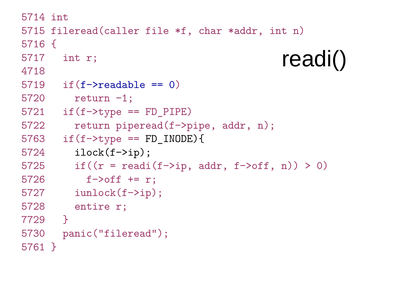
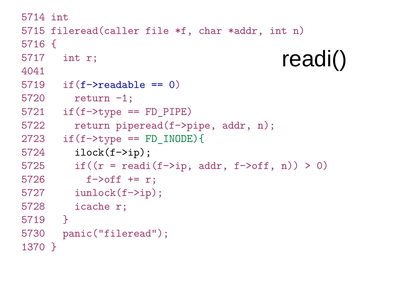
4718: 4718 -> 4041 (33, 71)
5763: 5763 -> 2723 (33, 139)
FD_INODE){ colour: black -> green (175, 139)
entire: entire -> icache (92, 206)
7729: 7729 -> 5719 (33, 220)
5761: 5761 -> 1370 (33, 247)
